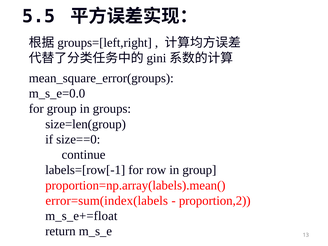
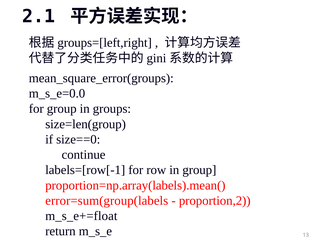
5.5: 5.5 -> 2.1 (39, 16)
error=sum(index(labels: error=sum(index(labels -> error=sum(group(labels (107, 201)
